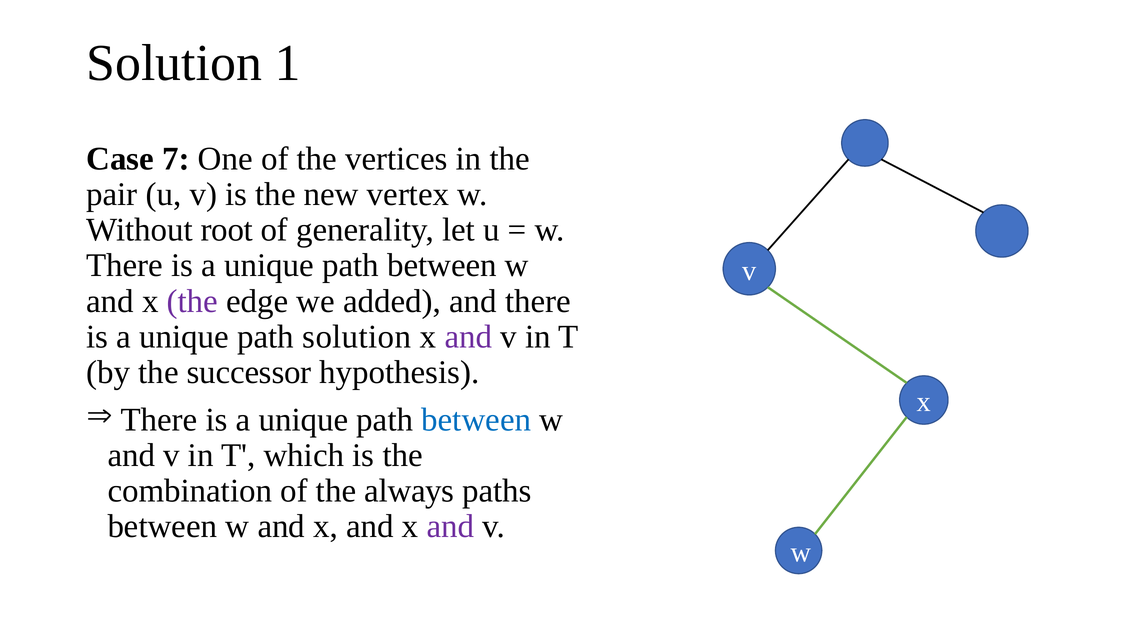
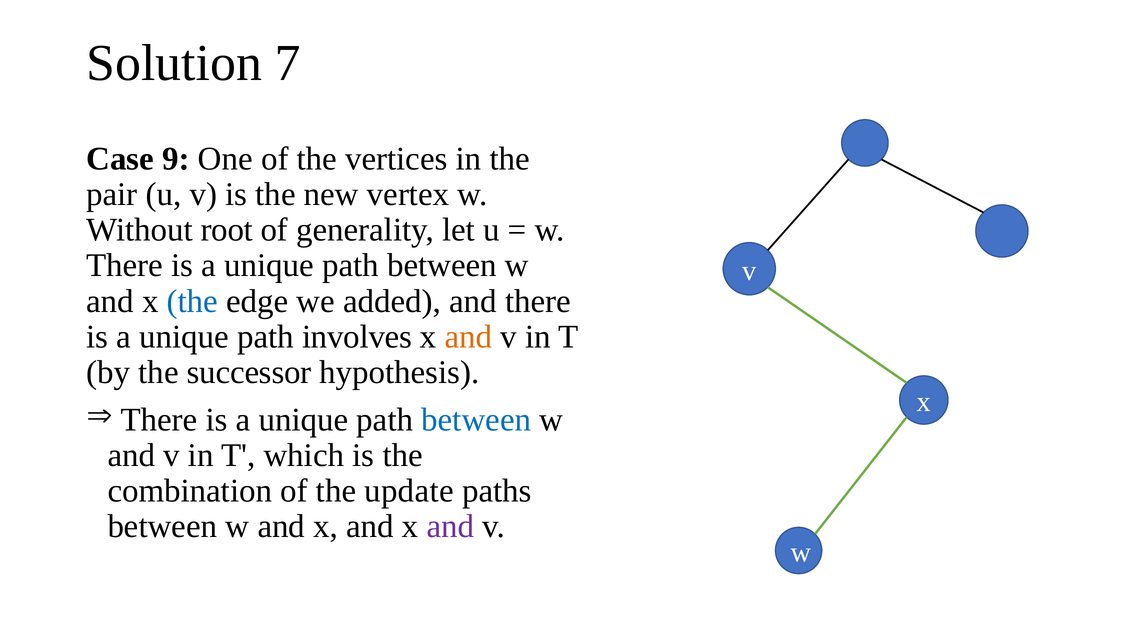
1: 1 -> 7 (288, 63)
7: 7 -> 9 (176, 159)
the colour: purple -> blue (192, 301)
path solution: solution -> involves (357, 337)
and colour: purple -> orange (468, 337)
always: always -> update (409, 491)
